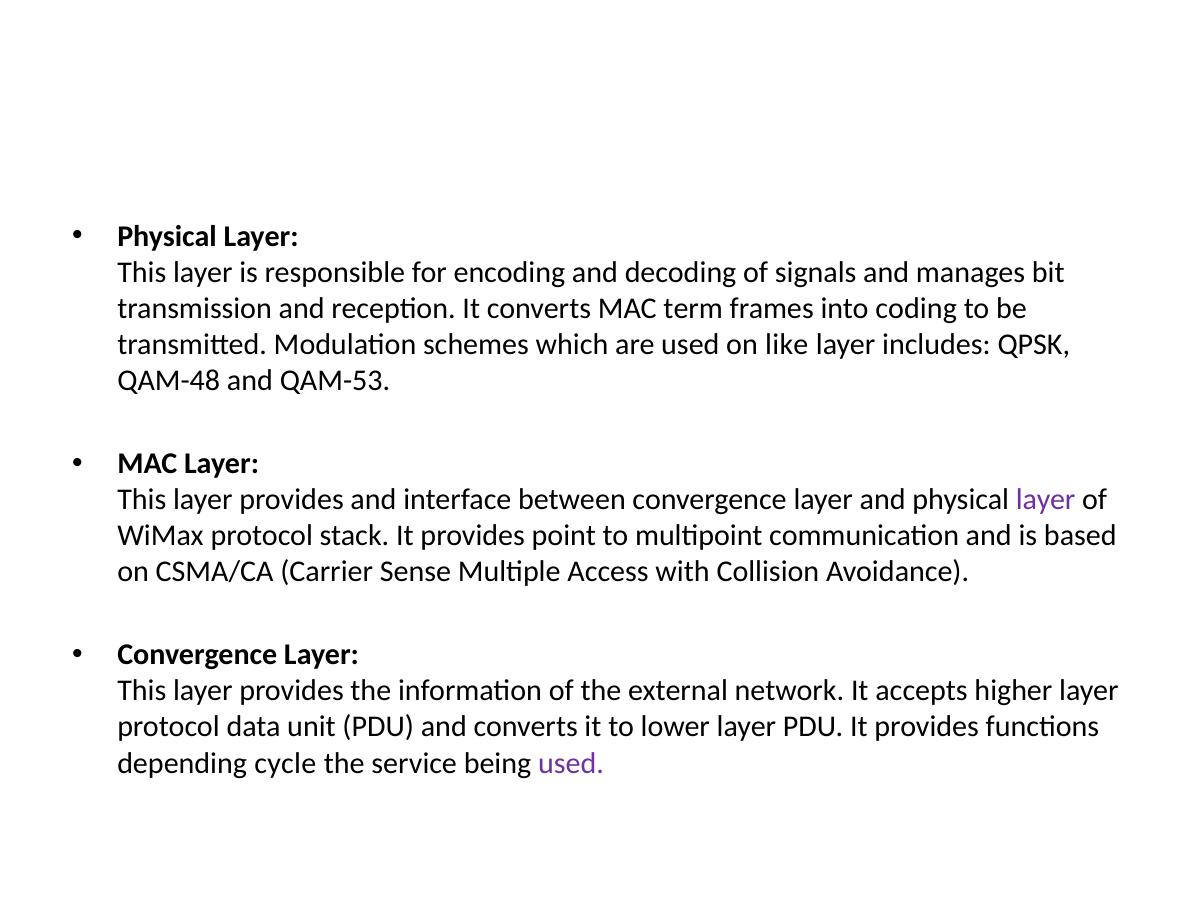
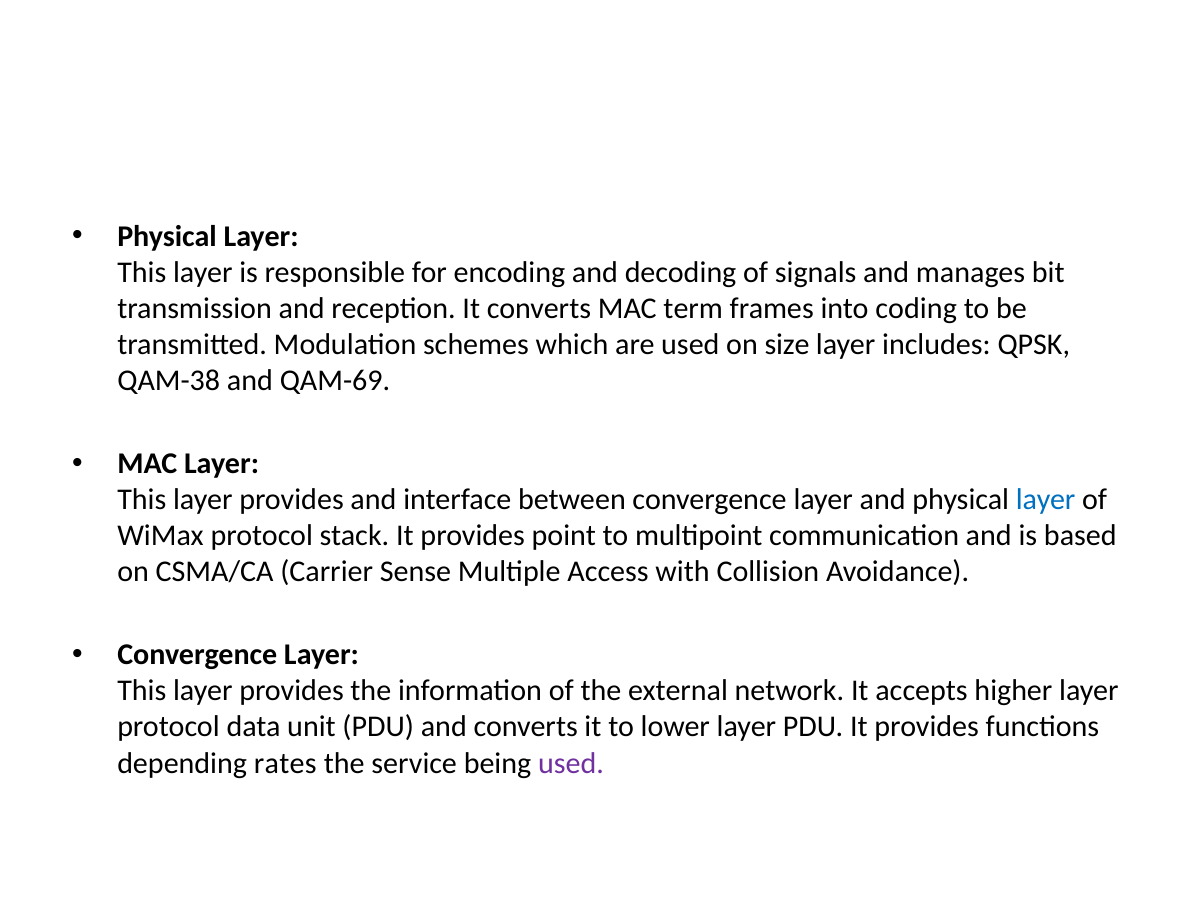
like: like -> size (787, 345)
QAM-48: QAM-48 -> QAM-38 (169, 381)
QAM-53: QAM-53 -> QAM-69 (335, 381)
layer colour: purple -> blue (1046, 500)
cycle: cycle -> rates (285, 763)
